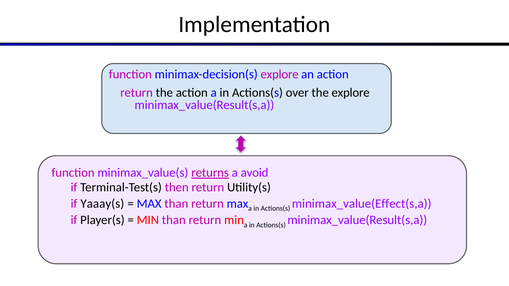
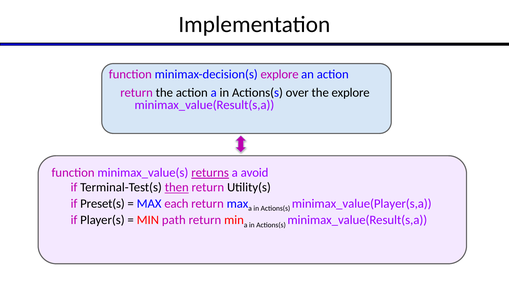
then underline: none -> present (177, 188)
Yaaay(s: Yaaay(s -> Preset(s (102, 204)
MAX than: than -> each (176, 204)
minimax_value(Effect(s,a: minimax_value(Effect(s,a -> minimax_value(Player(s,a (362, 204)
MIN than: than -> path (174, 220)
